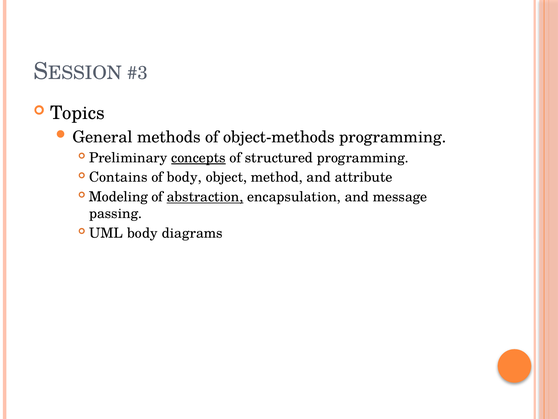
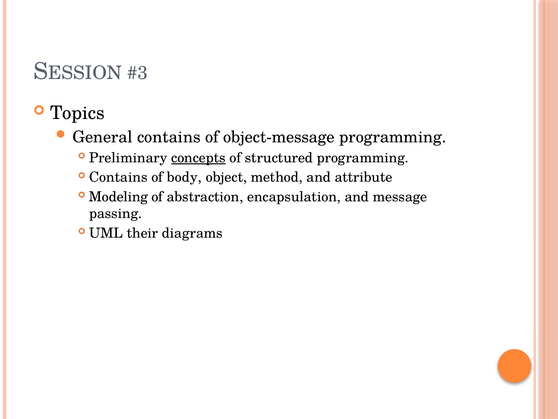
General methods: methods -> contains (169, 137)
object-methods: object-methods -> object-message (279, 137)
abstraction underline: present -> none (205, 197)
UML body: body -> their (142, 233)
